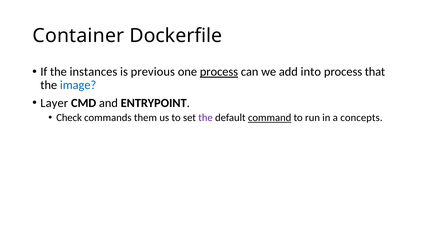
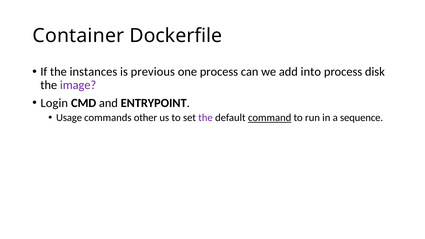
process underline: present -> none (219, 72)
that: that -> disk (375, 72)
image colour: blue -> purple (78, 85)
Layer: Layer -> Login (54, 103)
Check: Check -> Usage (69, 118)
them: them -> other (146, 118)
concepts: concepts -> sequence (362, 118)
